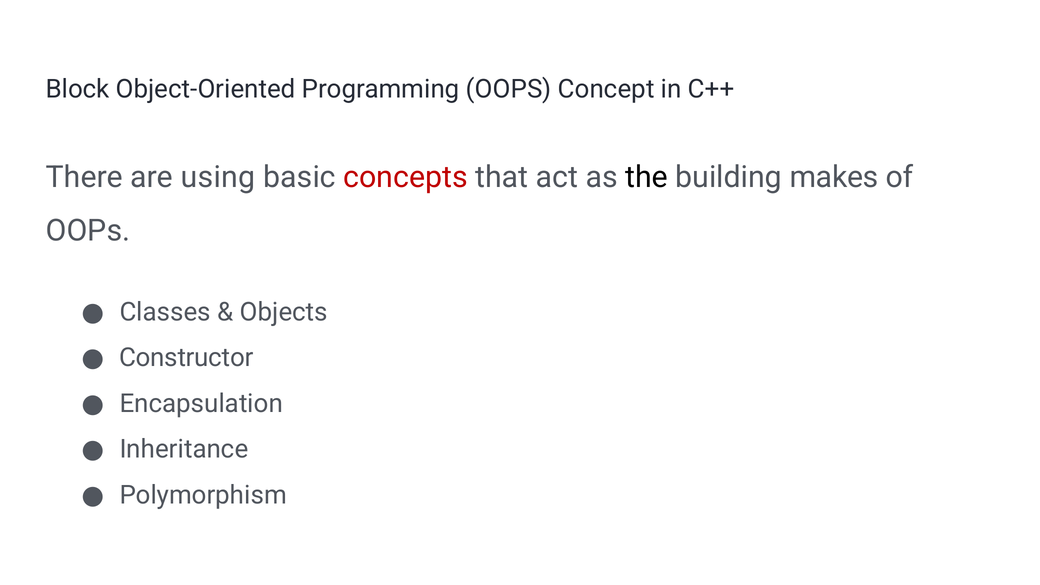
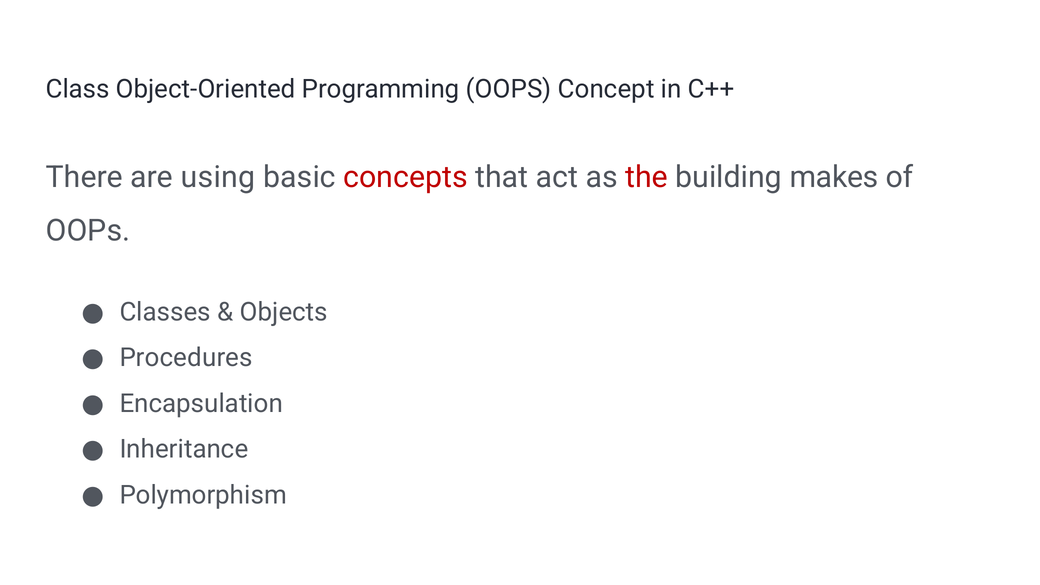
Block: Block -> Class (78, 89)
the colour: black -> red (647, 177)
Constructor: Constructor -> Procedures (186, 358)
